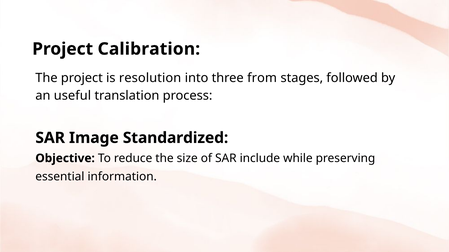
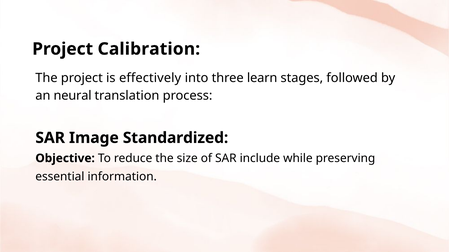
resolution: resolution -> effectively (150, 78)
from: from -> learn (262, 78)
useful: useful -> neural (73, 96)
